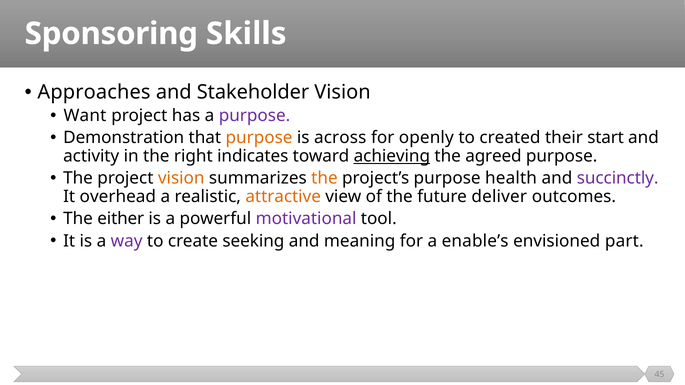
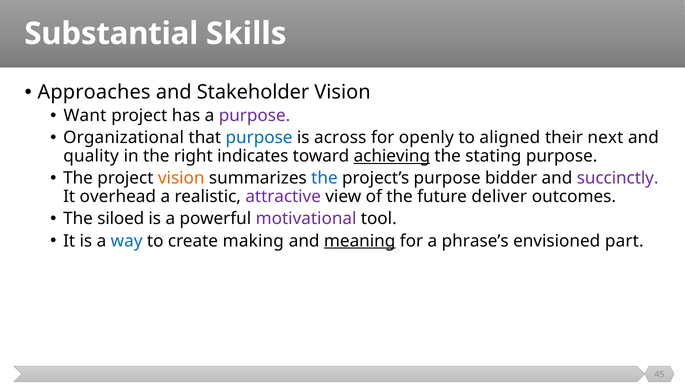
Sponsoring: Sponsoring -> Substantial (111, 34)
Demonstration: Demonstration -> Organizational (124, 138)
purpose colour: orange -> blue (259, 138)
created: created -> aligned (510, 138)
start: start -> next (605, 138)
activity: activity -> quality (91, 156)
agreed: agreed -> stating (493, 156)
the colour: orange -> blue (324, 178)
health: health -> bidder (511, 178)
attractive colour: orange -> purple (283, 197)
either: either -> siloed (121, 219)
way colour: purple -> blue (127, 241)
seeking: seeking -> making (253, 241)
meaning underline: none -> present (360, 241)
enable’s: enable’s -> phrase’s (475, 241)
